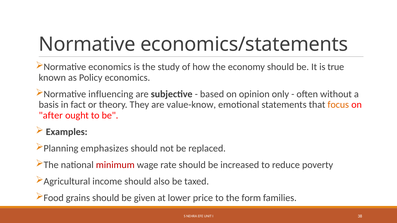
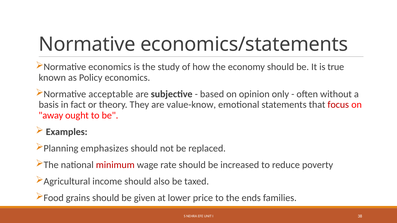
influencing: influencing -> acceptable (111, 94)
focus colour: orange -> red (338, 105)
after: after -> away (51, 116)
form: form -> ends (251, 198)
